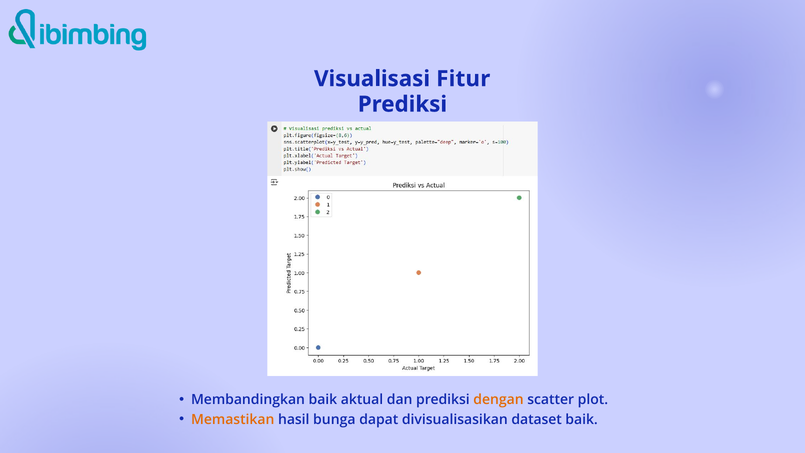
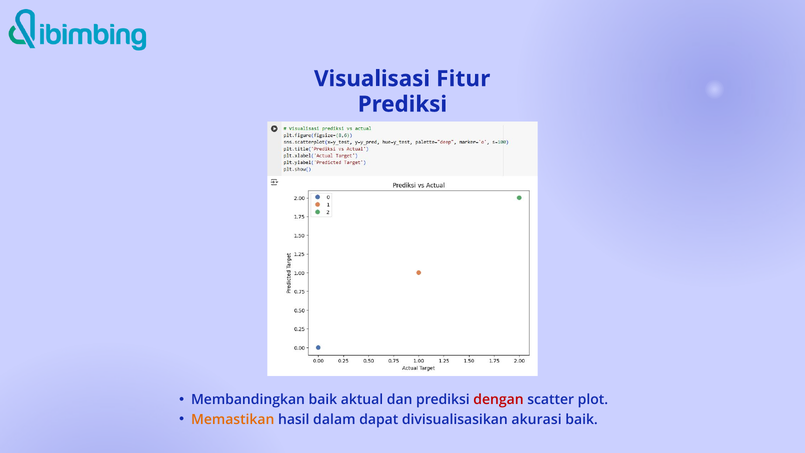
dengan colour: orange -> red (499, 400)
bunga: bunga -> dalam (334, 419)
dataset: dataset -> akurasi (537, 419)
